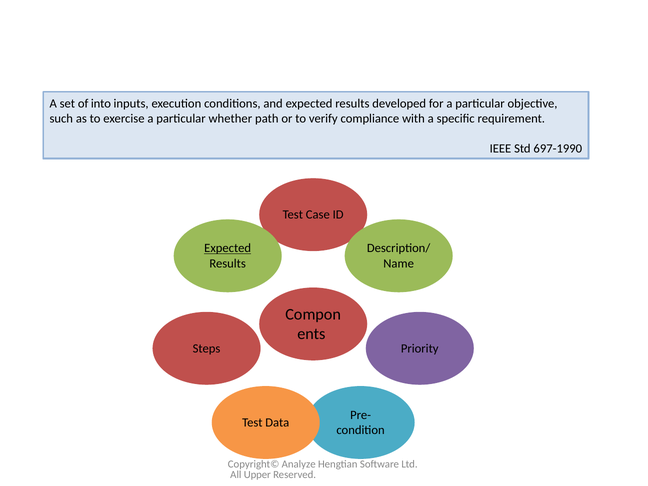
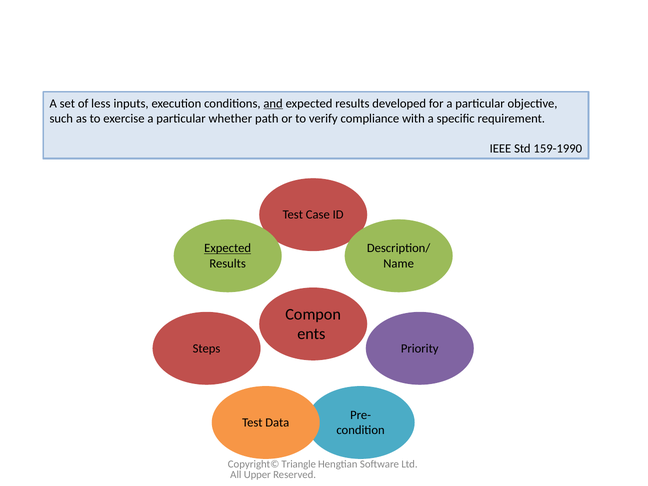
into: into -> less (101, 103)
and underline: none -> present (273, 103)
697-1990: 697-1990 -> 159-1990 (558, 149)
Analyze: Analyze -> Triangle (299, 464)
